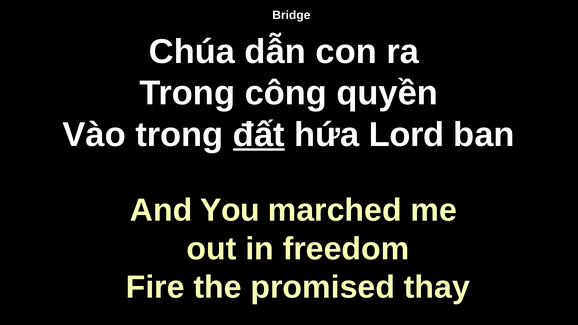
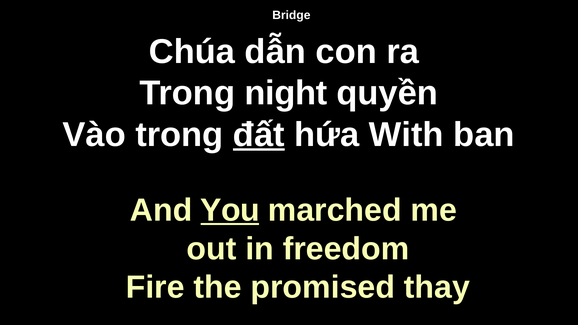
công: công -> night (286, 93)
Lord: Lord -> With (406, 135)
You underline: none -> present (230, 210)
